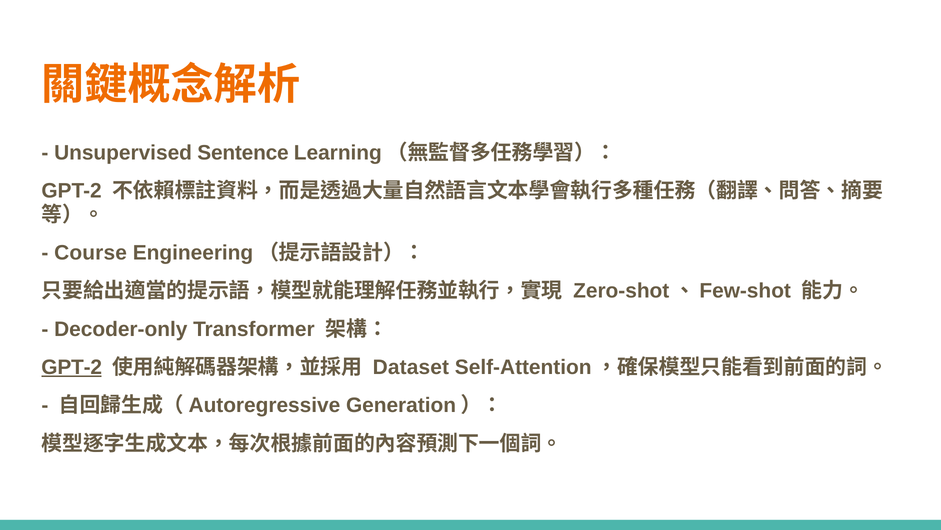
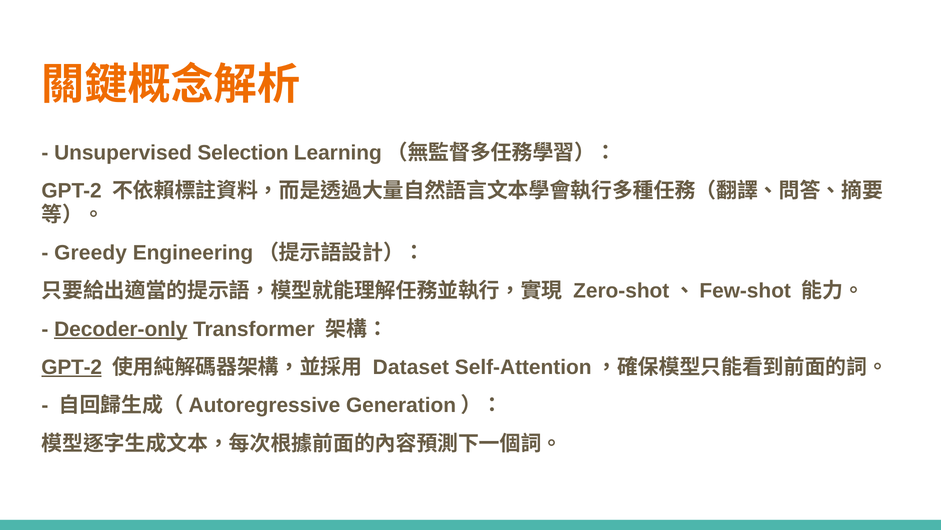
Sentence: Sentence -> Selection (243, 152)
Course: Course -> Greedy (91, 253)
Decoder-only underline: none -> present (121, 329)
